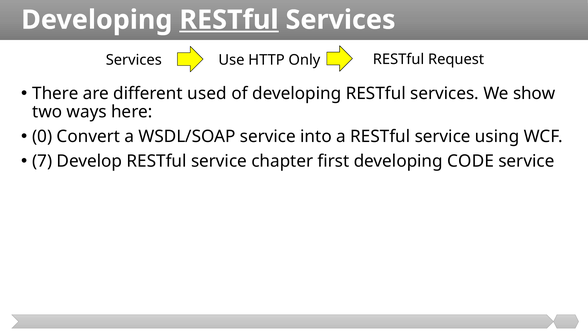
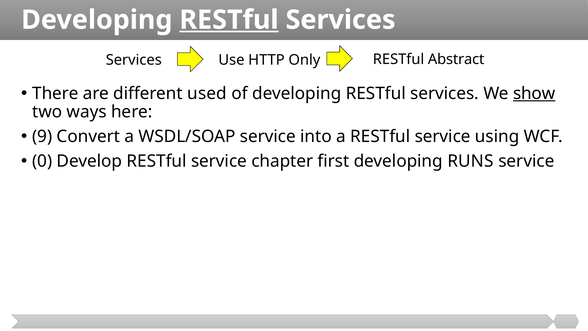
Request: Request -> Abstract (456, 59)
show underline: none -> present (534, 93)
0: 0 -> 9 (42, 137)
7: 7 -> 0 (42, 161)
CODE: CODE -> RUNS (471, 161)
